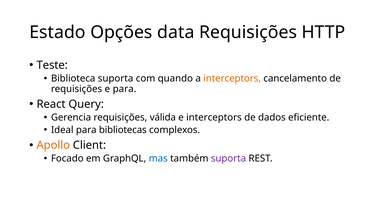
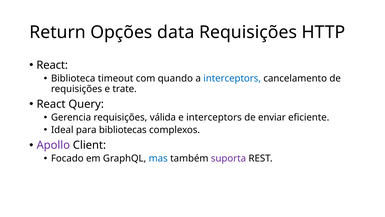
Estado: Estado -> Return (58, 32)
Teste: Teste -> React (52, 65)
Biblioteca suporta: suporta -> timeout (116, 78)
interceptors colour: orange -> blue (232, 78)
e para: para -> trate (125, 89)
dados: dados -> enviar (272, 117)
Apollo colour: orange -> purple (53, 145)
